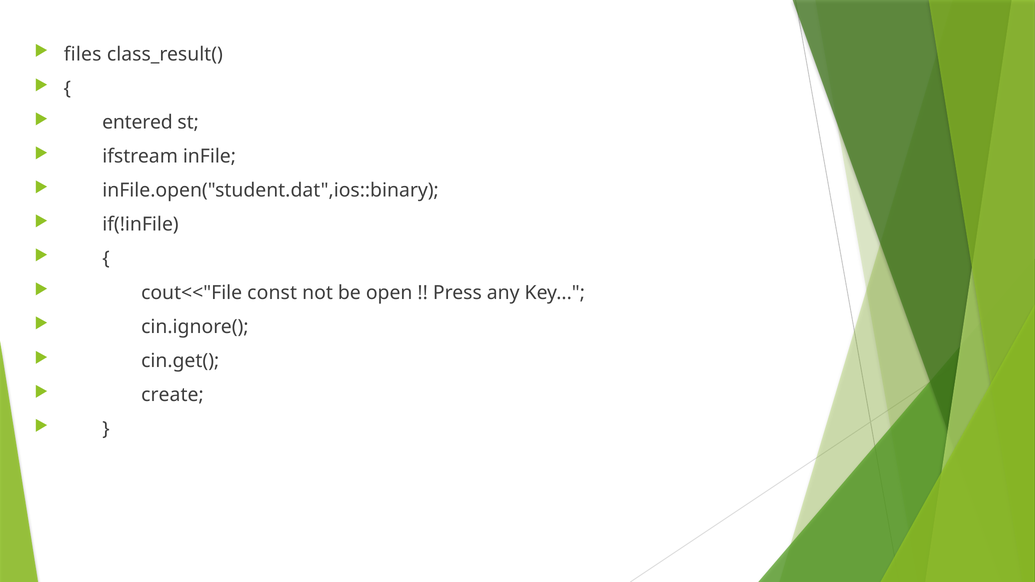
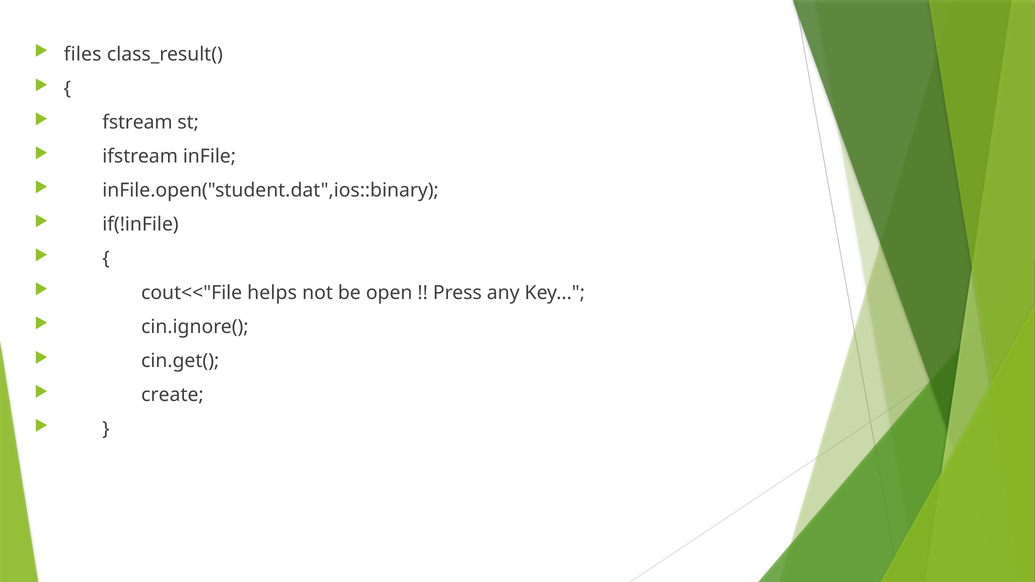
entered: entered -> fstream (137, 122)
const: const -> helps (272, 293)
